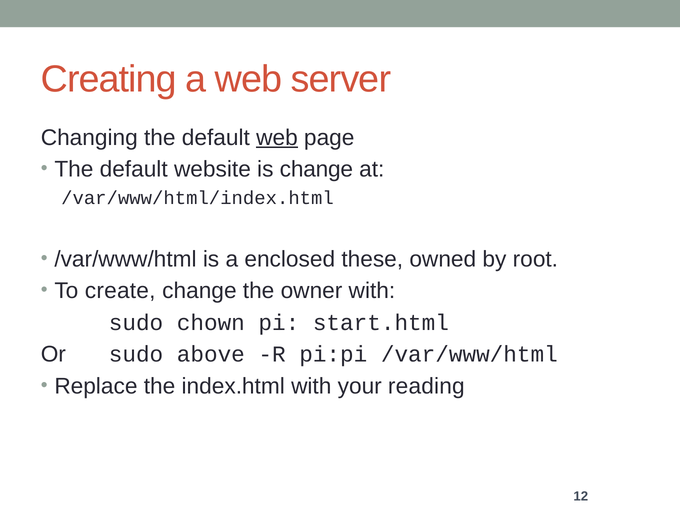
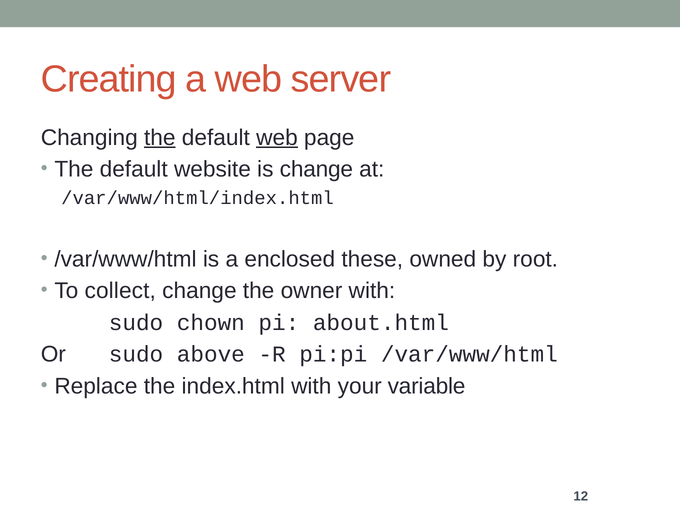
the underline: none -> present (160, 138)
create: create -> collect (120, 291)
start.html: start.html -> about.html (381, 323)
reading: reading -> variable (427, 386)
